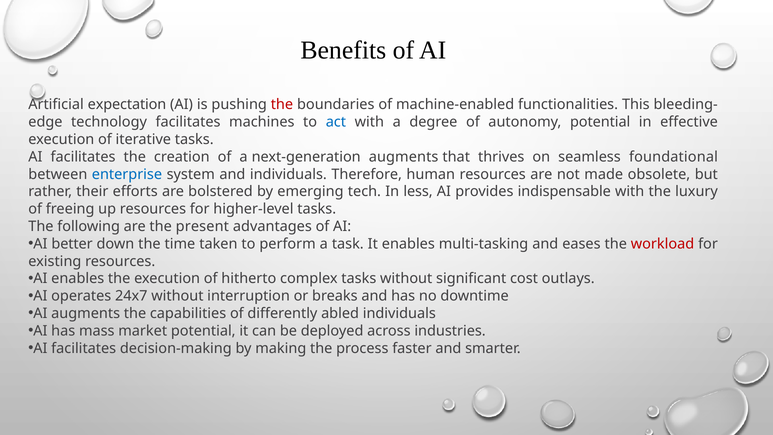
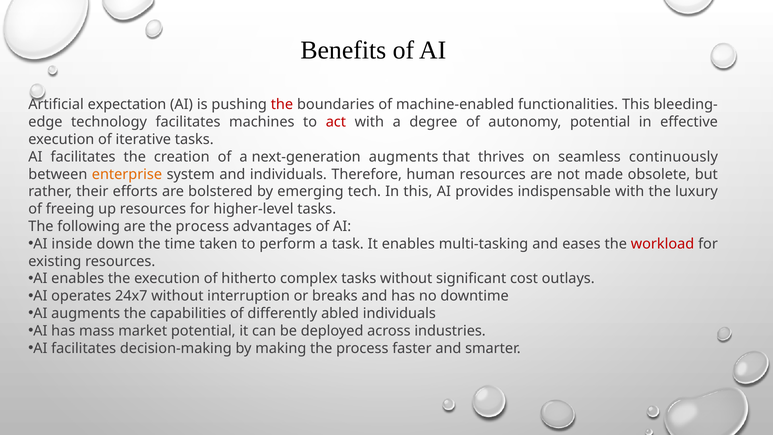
act colour: blue -> red (336, 122)
foundational: foundational -> continuously (673, 157)
enterprise colour: blue -> orange (127, 174)
In less: less -> this (418, 192)
are the present: present -> process (202, 226)
better: better -> inside (72, 244)
